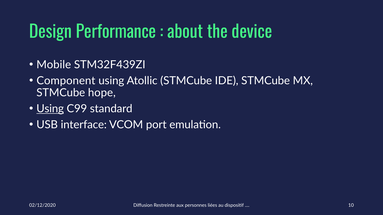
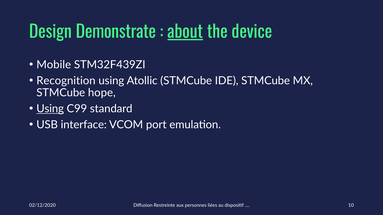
Performance: Performance -> Demonstrate (116, 32)
about underline: none -> present (185, 32)
Component: Component -> Recognition (66, 81)
